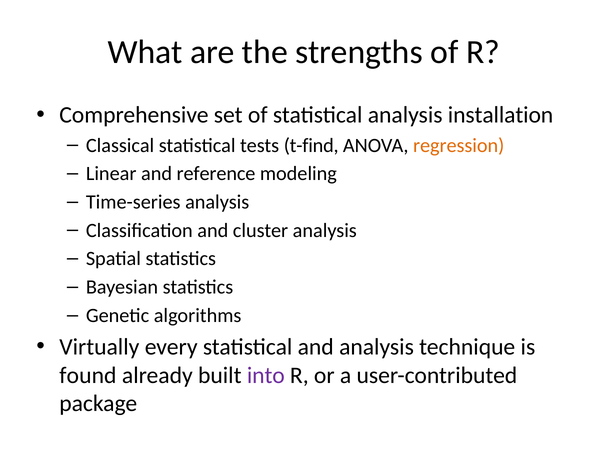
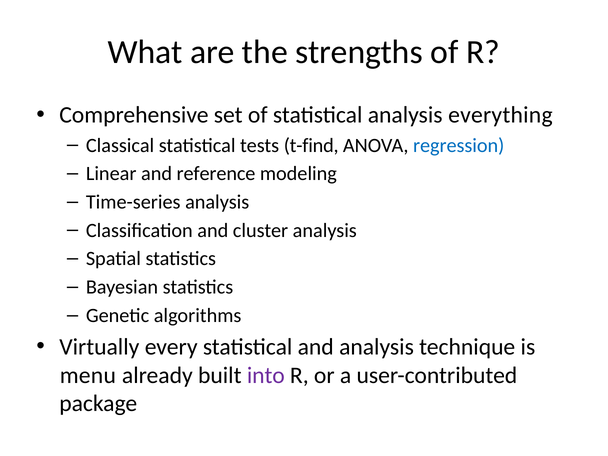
installation: installation -> everything (500, 115)
regression colour: orange -> blue (459, 145)
found: found -> menu (88, 375)
